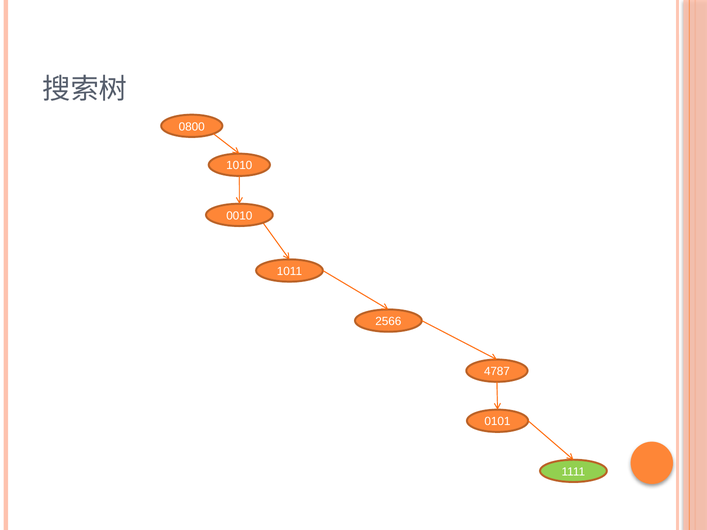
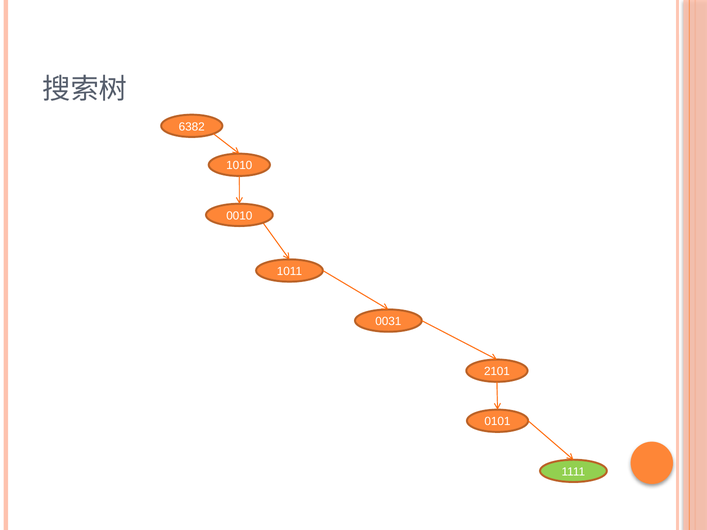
0800: 0800 -> 6382 (192, 127)
2566: 2566 -> 0031 (388, 322)
4787: 4787 -> 2101 (497, 372)
